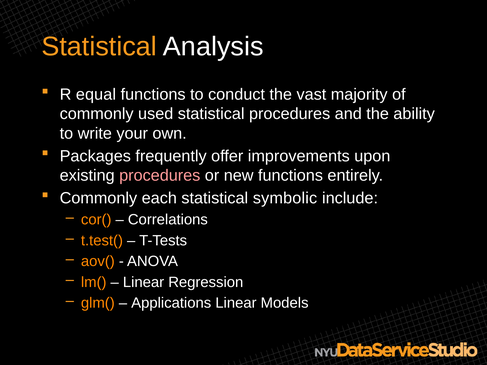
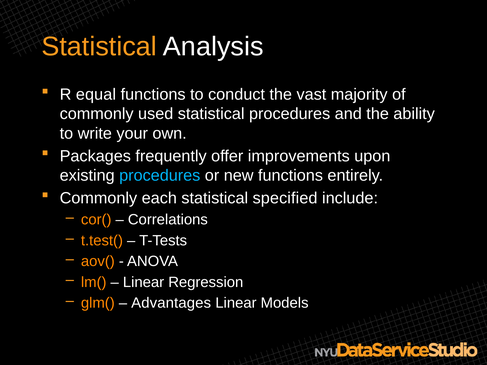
procedures colour: pink -> light blue (160, 176)
symbolic: symbolic -> specified (285, 198)
Applications: Applications -> Advantages (171, 303)
